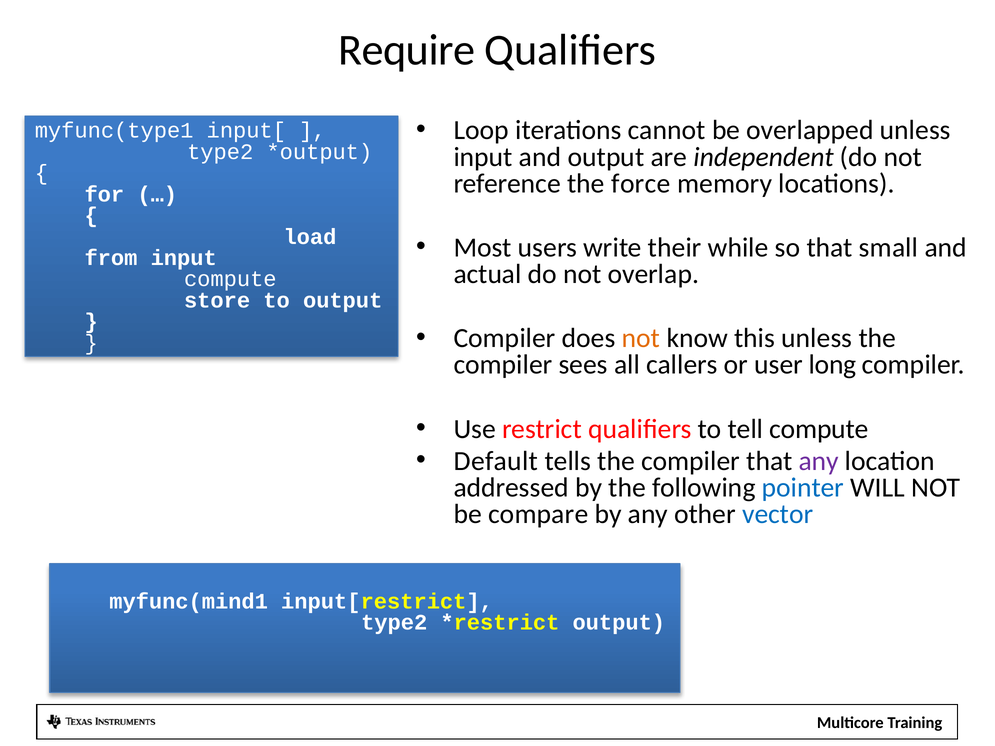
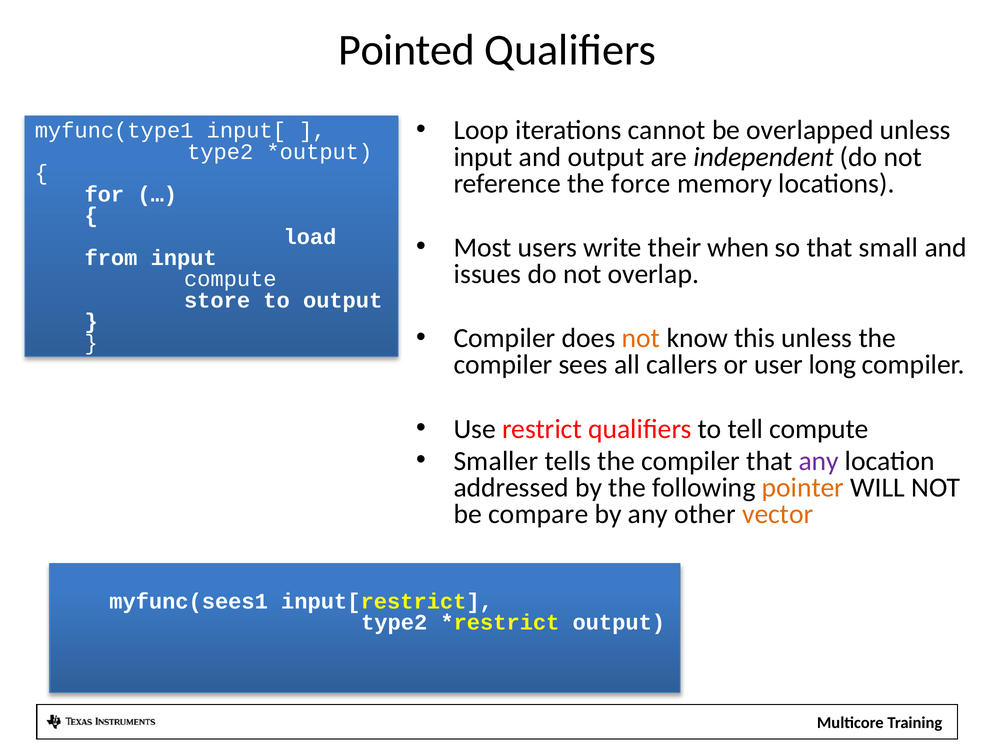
Require: Require -> Pointed (407, 50)
while: while -> when (738, 248)
actual: actual -> issues (487, 274)
Default: Default -> Smaller (496, 461)
pointer colour: blue -> orange (803, 488)
vector colour: blue -> orange (778, 514)
myfunc(mind1: myfunc(mind1 -> myfunc(sees1 (189, 602)
